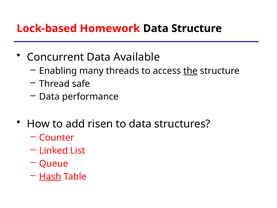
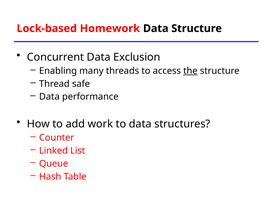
Available: Available -> Exclusion (137, 57)
risen: risen -> work (100, 124)
Hash underline: present -> none (50, 176)
